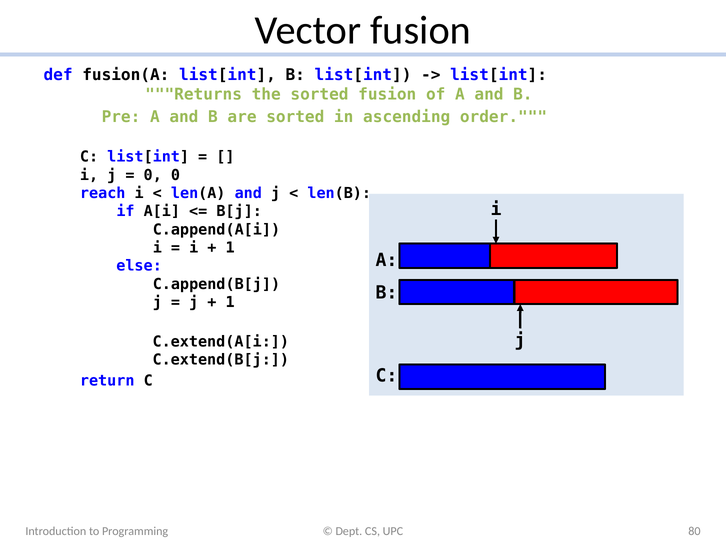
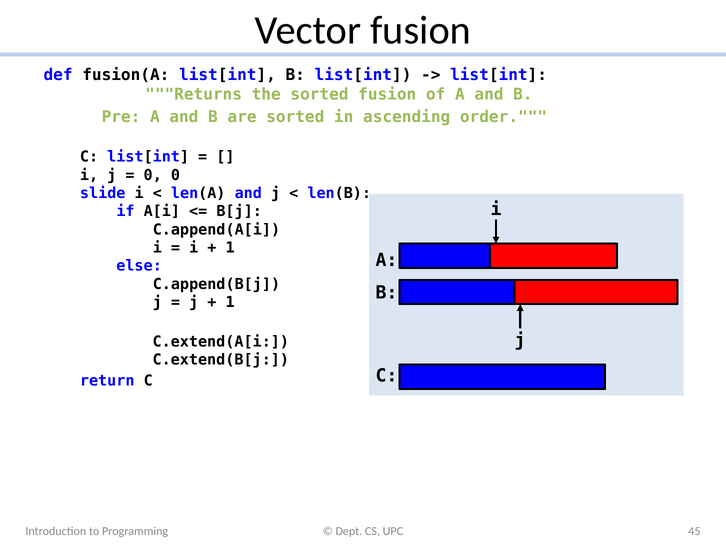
reach: reach -> slide (103, 193)
80: 80 -> 45 (694, 531)
